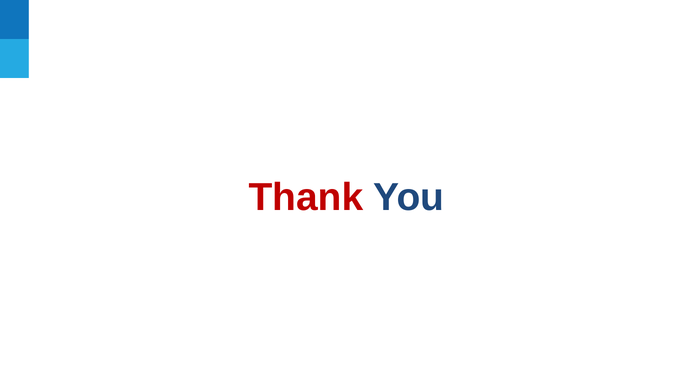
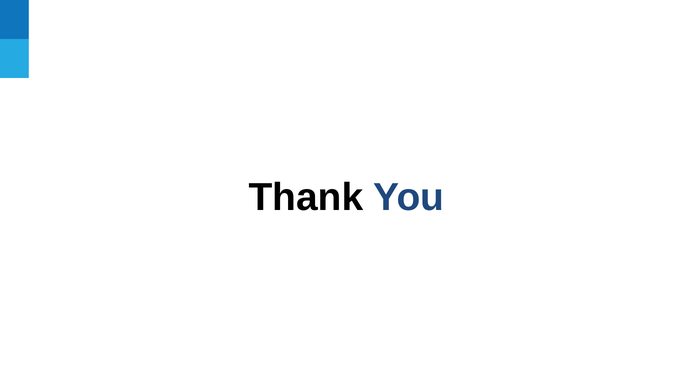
Thank colour: red -> black (306, 197)
